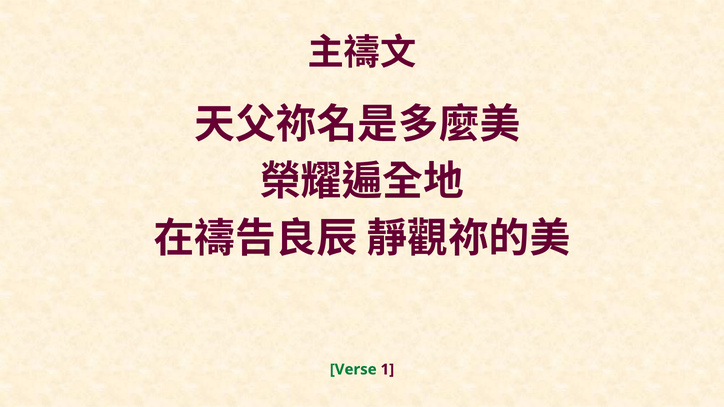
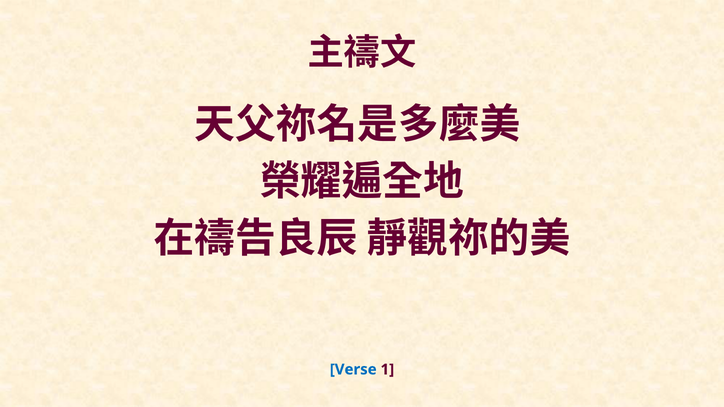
Verse colour: green -> blue (353, 370)
